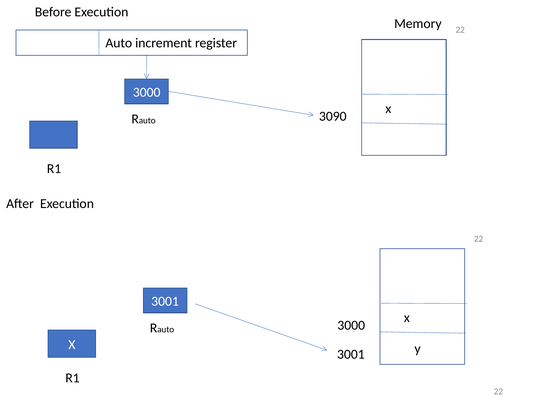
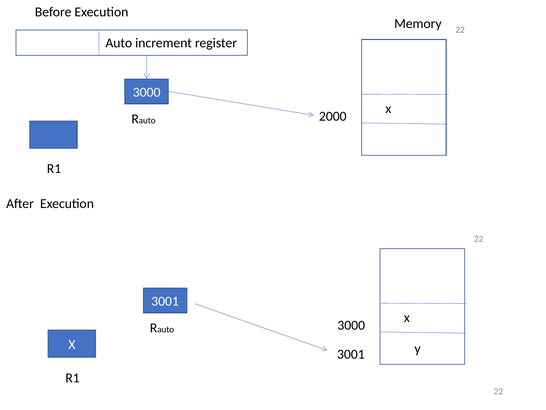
3090: 3090 -> 2000 (333, 116)
